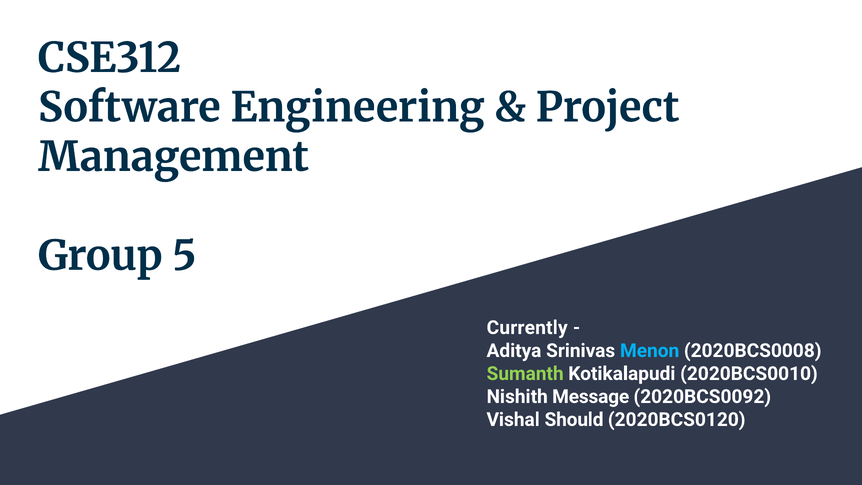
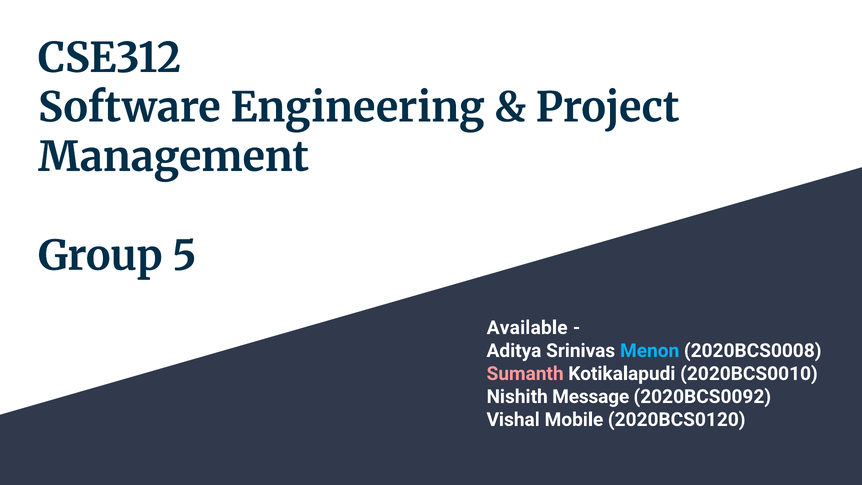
Currently: Currently -> Available (527, 328)
Sumanth colour: light green -> pink (525, 374)
Should: Should -> Mobile (574, 420)
